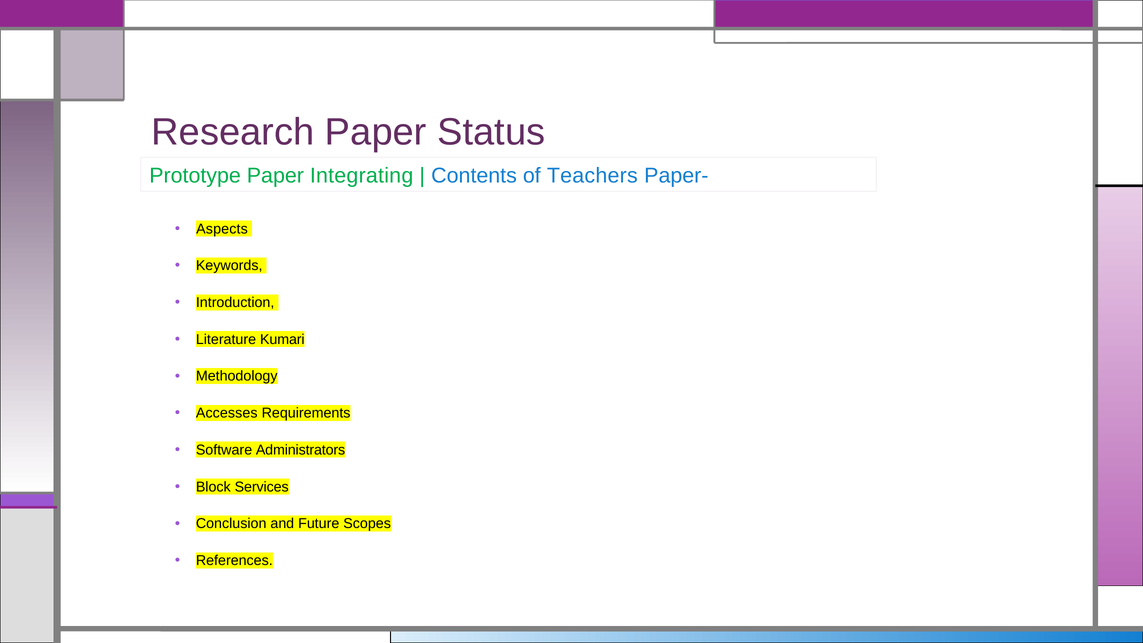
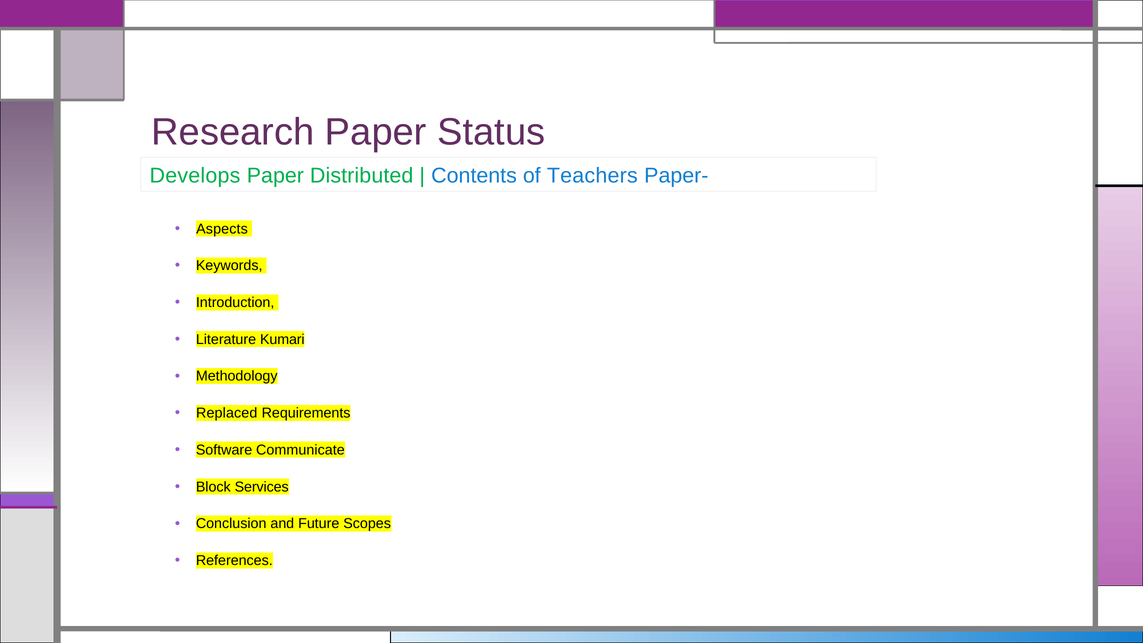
Prototype: Prototype -> Develops (195, 176)
Integrating: Integrating -> Distributed (362, 176)
Accesses: Accesses -> Replaced (227, 413)
Administrators: Administrators -> Communicate (300, 450)
